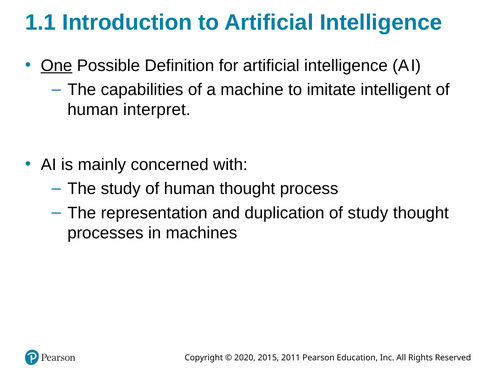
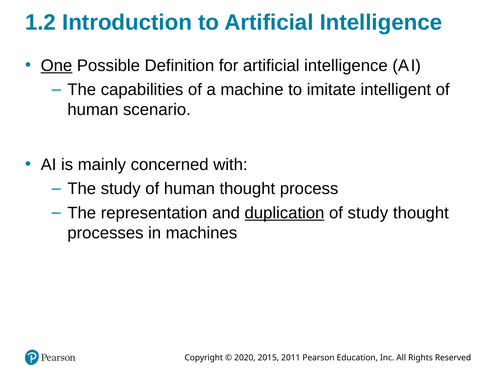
1.1: 1.1 -> 1.2 (41, 23)
interpret: interpret -> scenario (157, 110)
duplication underline: none -> present (285, 213)
